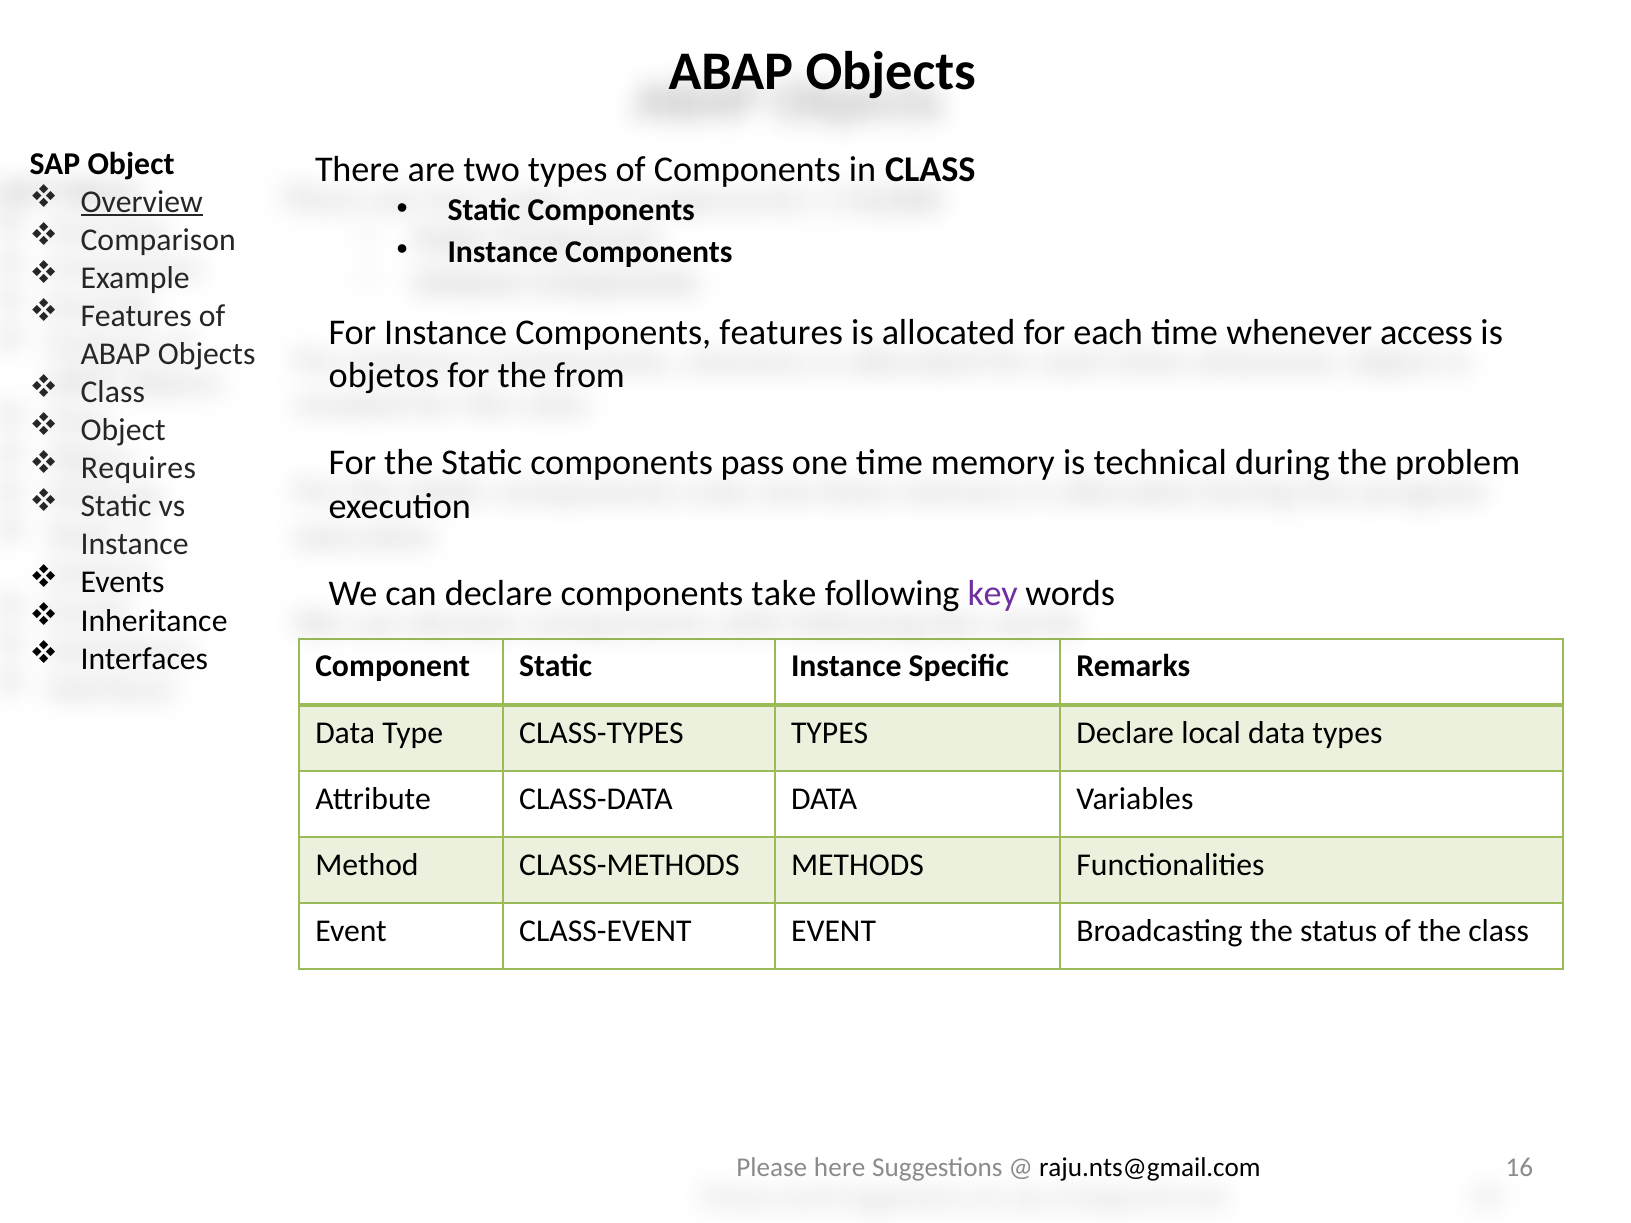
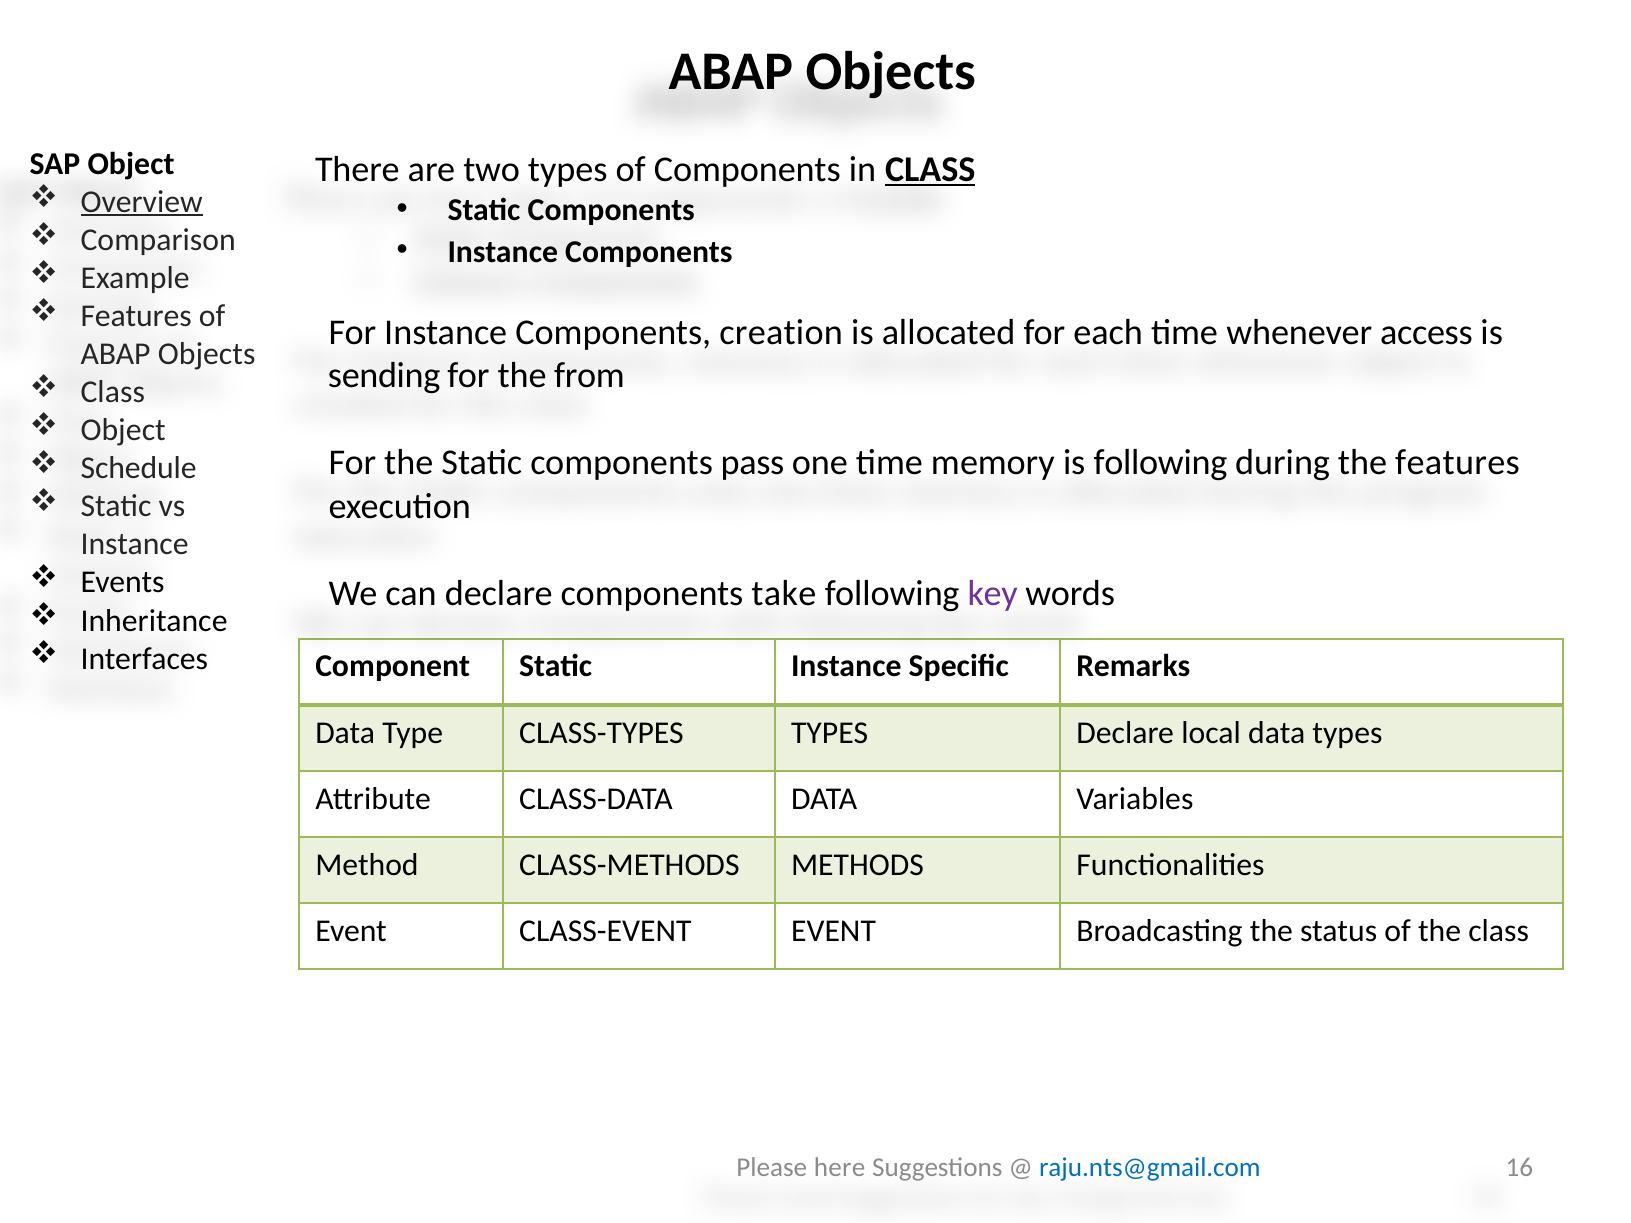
CLASS underline: none -> present (930, 170)
Components features: features -> creation (781, 333)
objetos: objetos -> sending (384, 376)
is technical: technical -> following (1160, 463)
the problem: problem -> features (1458, 463)
Requires: Requires -> Schedule (139, 468)
raju.nts@gmail.com colour: black -> blue (1150, 1168)
